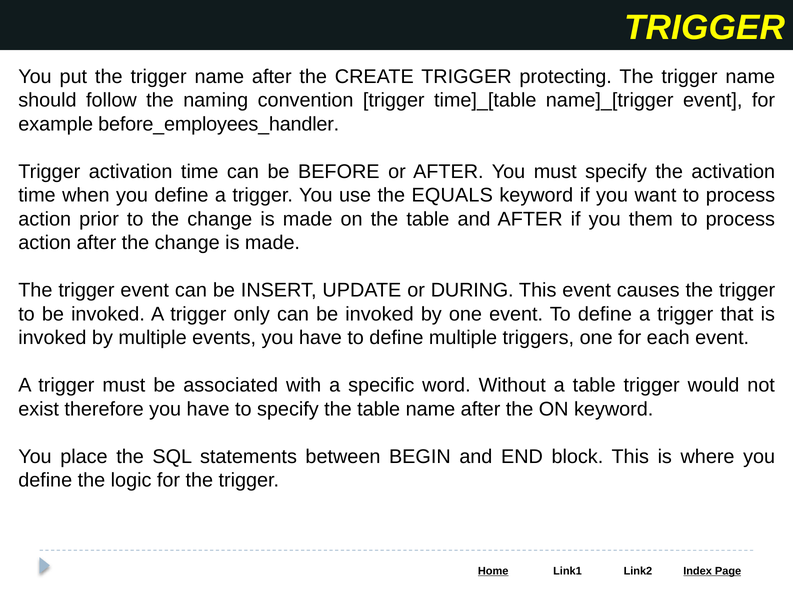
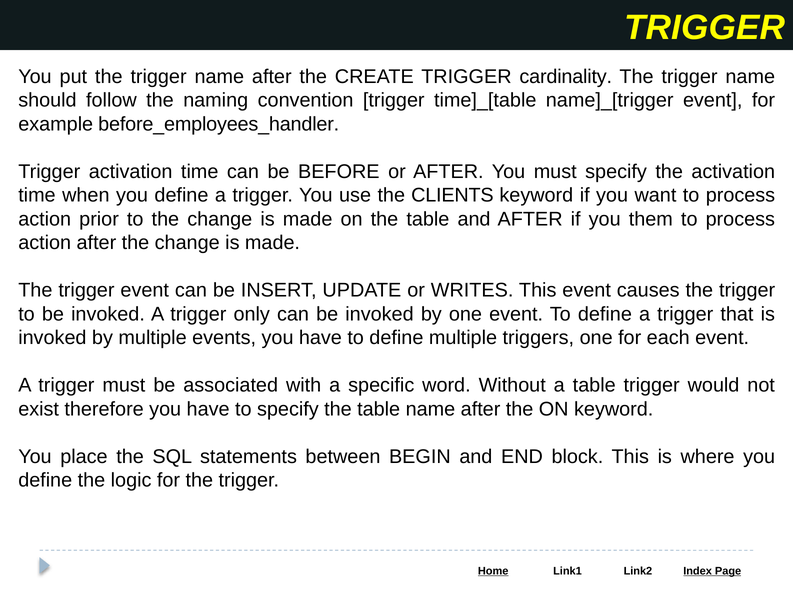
protecting: protecting -> cardinality (566, 77)
EQUALS: EQUALS -> CLIENTS (452, 196)
DURING: DURING -> WRITES (472, 291)
